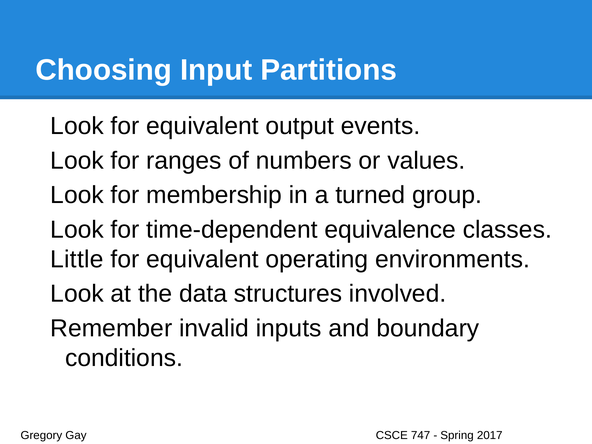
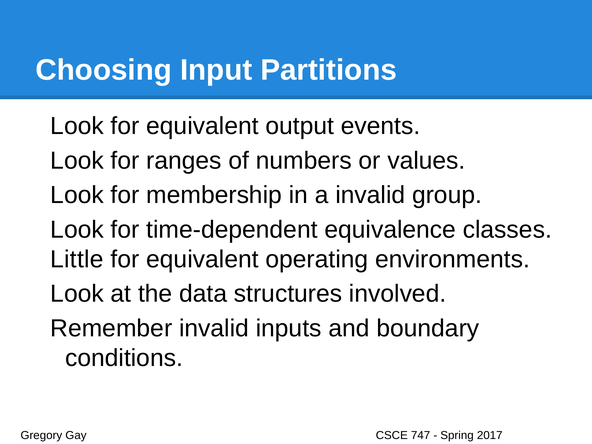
a turned: turned -> invalid (370, 195)
